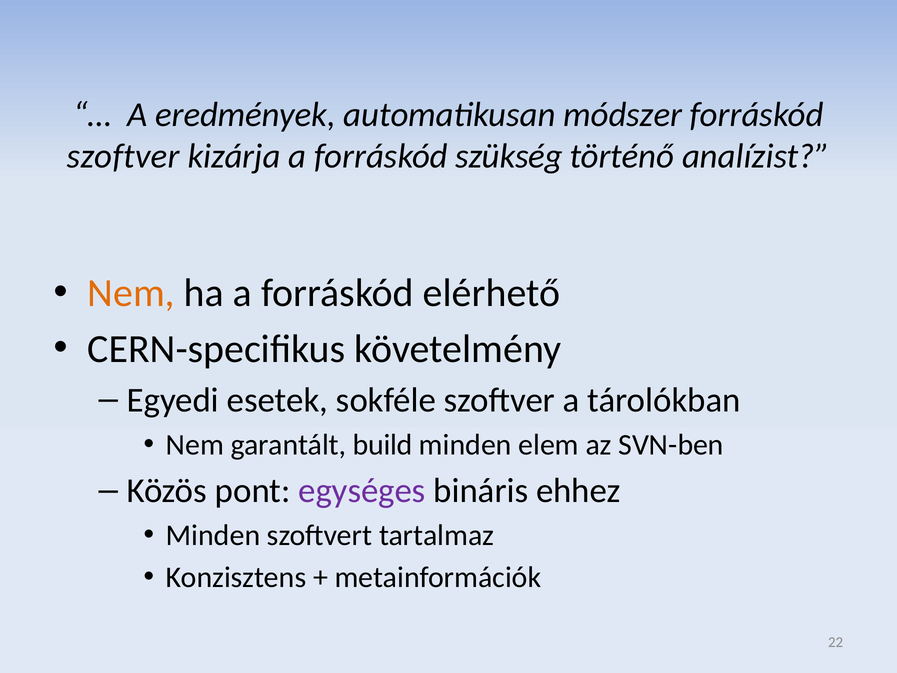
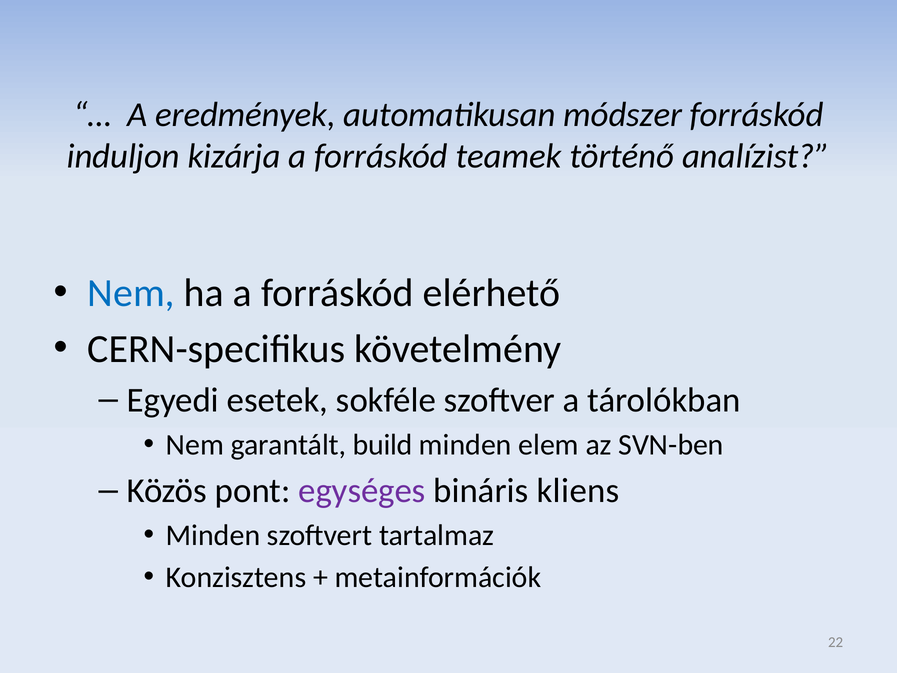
szoftver: szoftver -> induljon (123, 156)
szükség: szükség -> teamek (509, 156)
Nem colour: orange -> blue (131, 293)
ehhez: ehhez -> kliens (578, 491)
